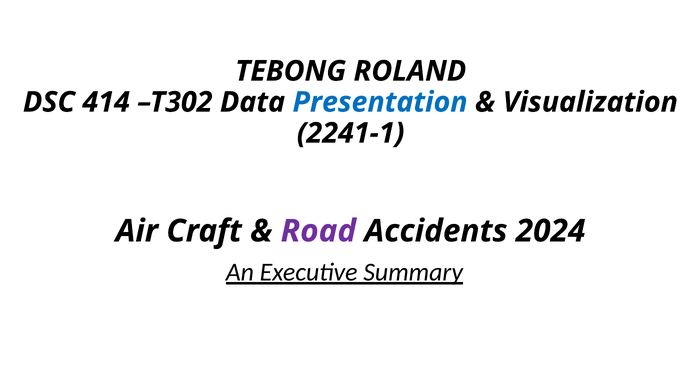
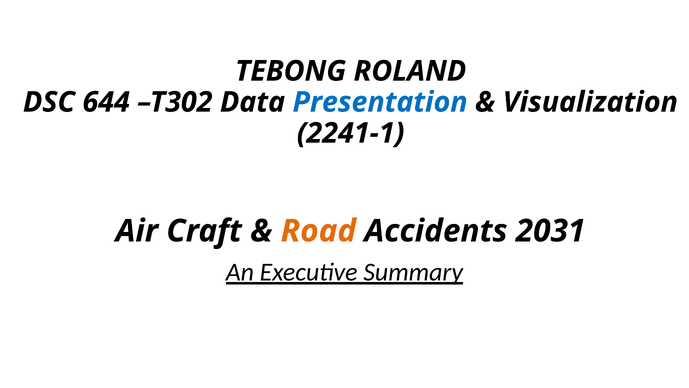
414: 414 -> 644 (106, 102)
Road colour: purple -> orange (318, 231)
2024: 2024 -> 2031 (551, 231)
